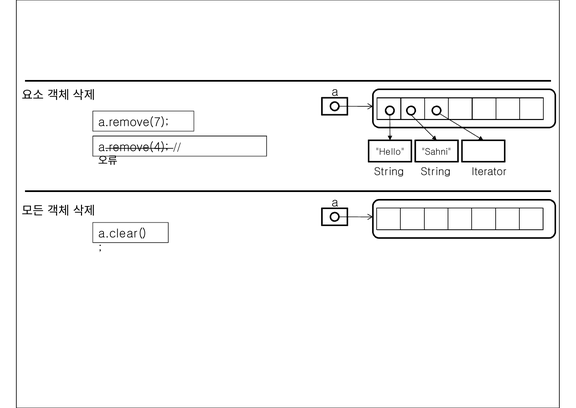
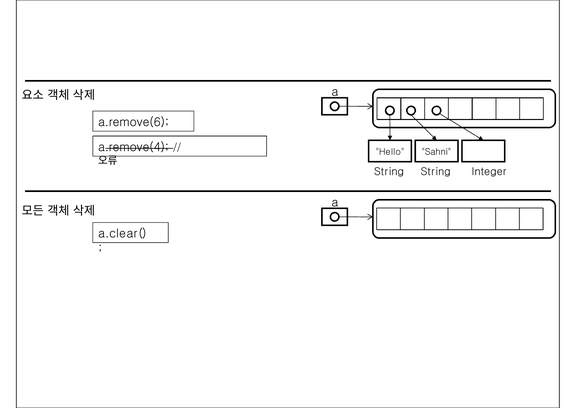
a.remove(7: a.remove(7 -> a.remove(6 (134, 122)
Iterator: Iterator -> Integer (489, 171)
